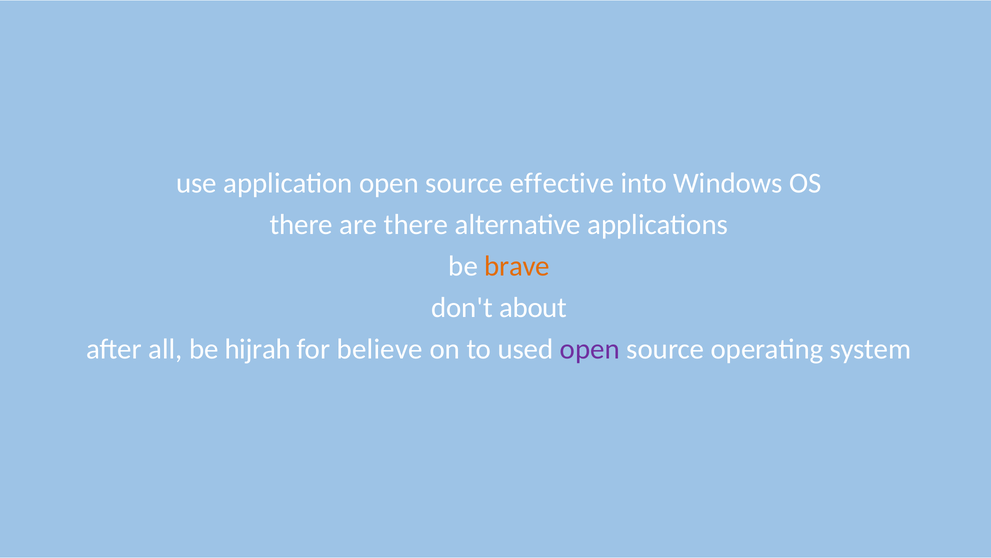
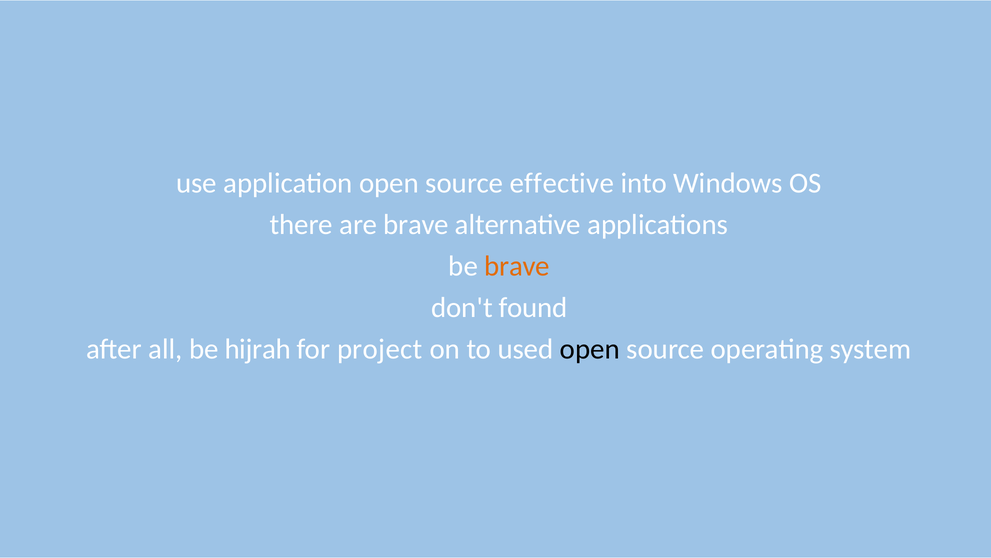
are there: there -> brave (416, 225)
about: about -> found (533, 308)
believe: believe -> project (380, 349)
open colour: purple -> black (590, 349)
